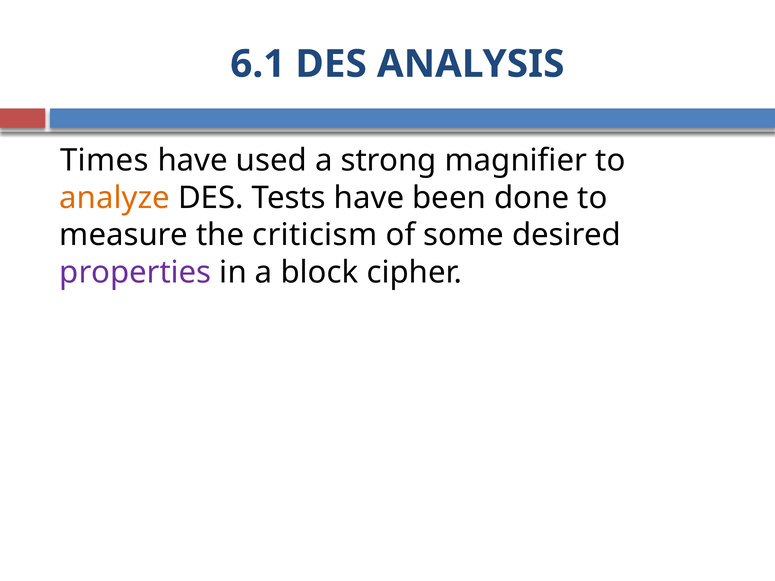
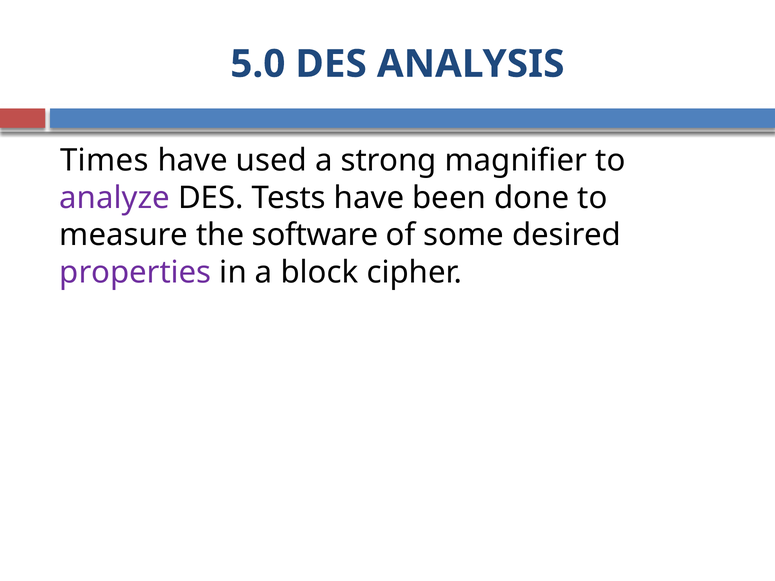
6.1: 6.1 -> 5.0 (258, 64)
analyze colour: orange -> purple (115, 198)
criticism: criticism -> software (315, 235)
